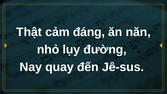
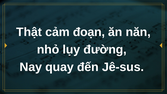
đáng: đáng -> đoạn (89, 32)
